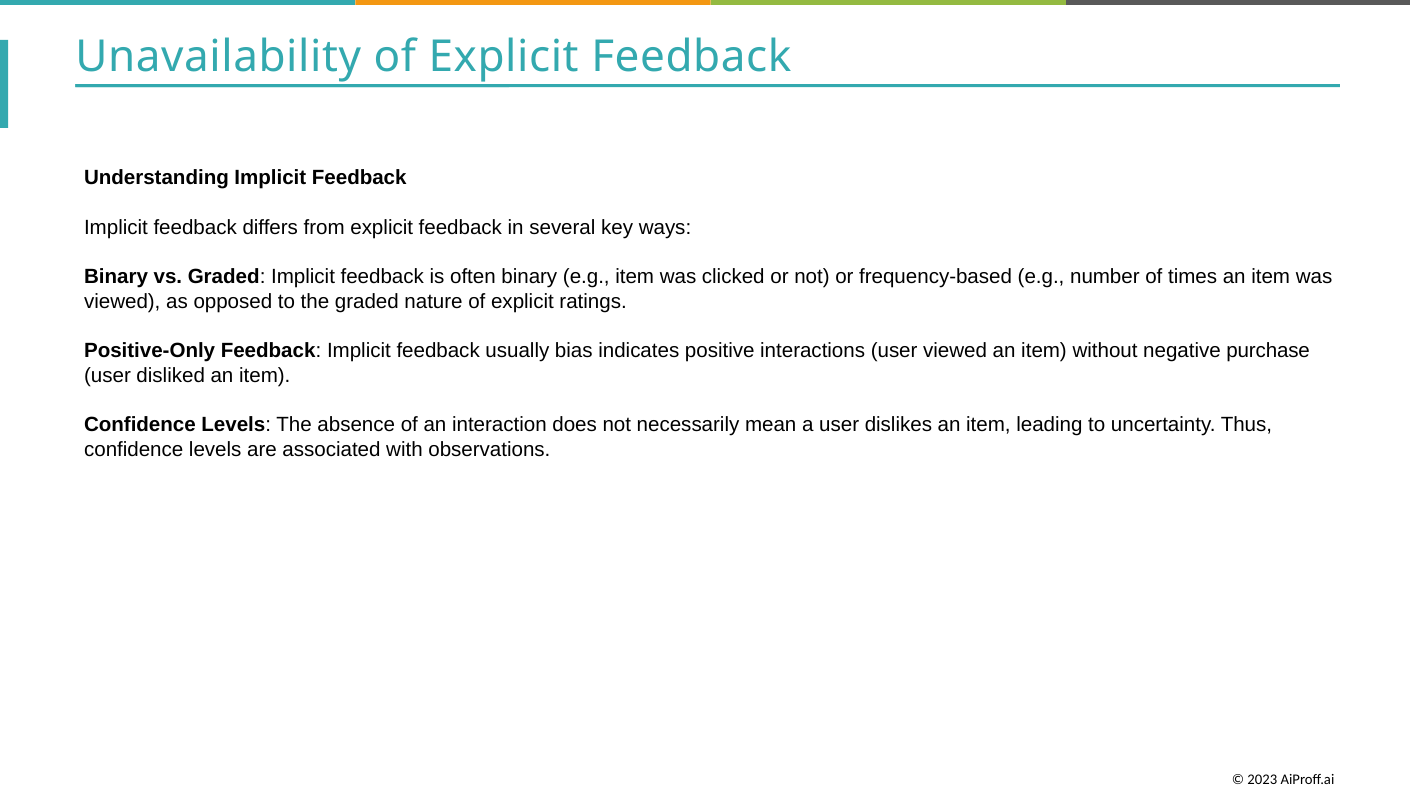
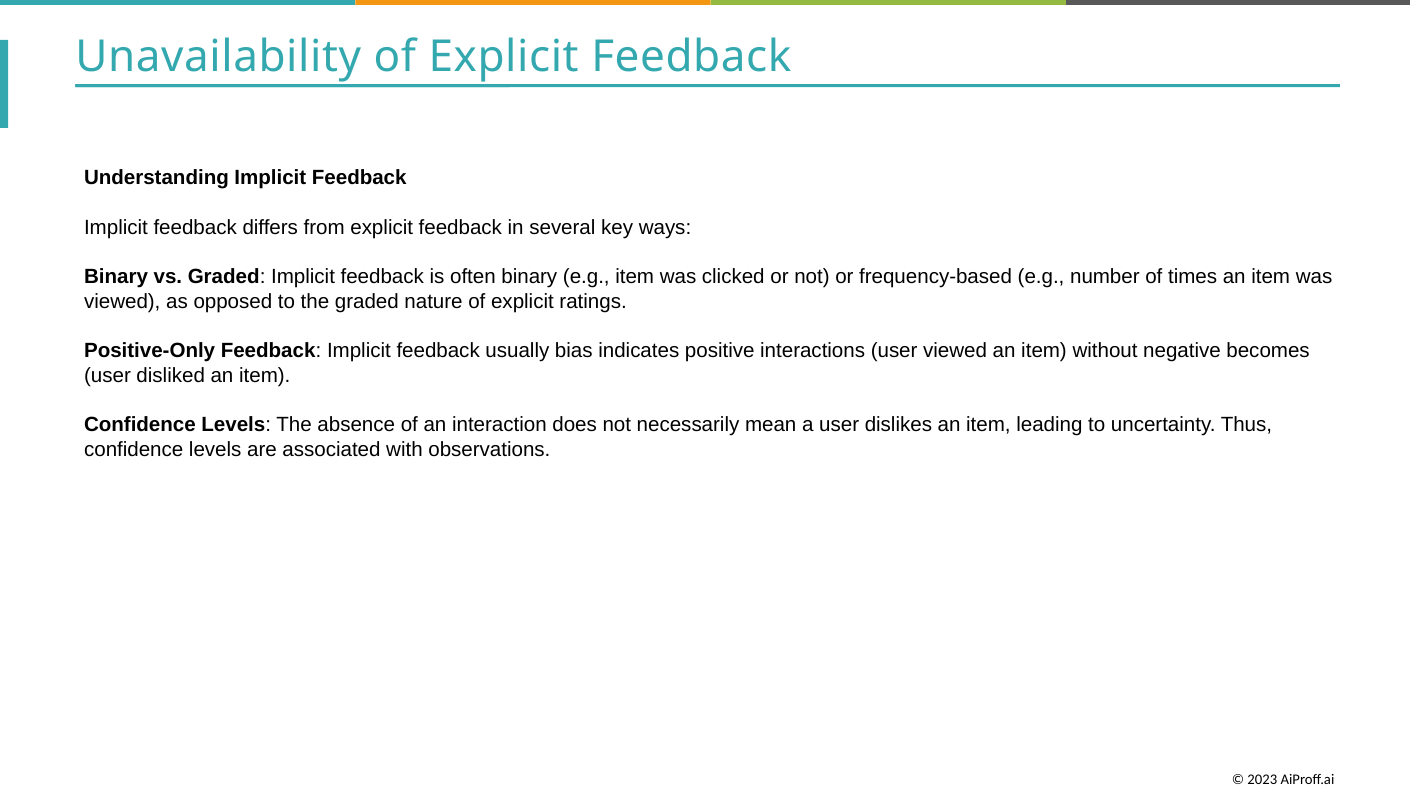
purchase: purchase -> becomes (1268, 351)
